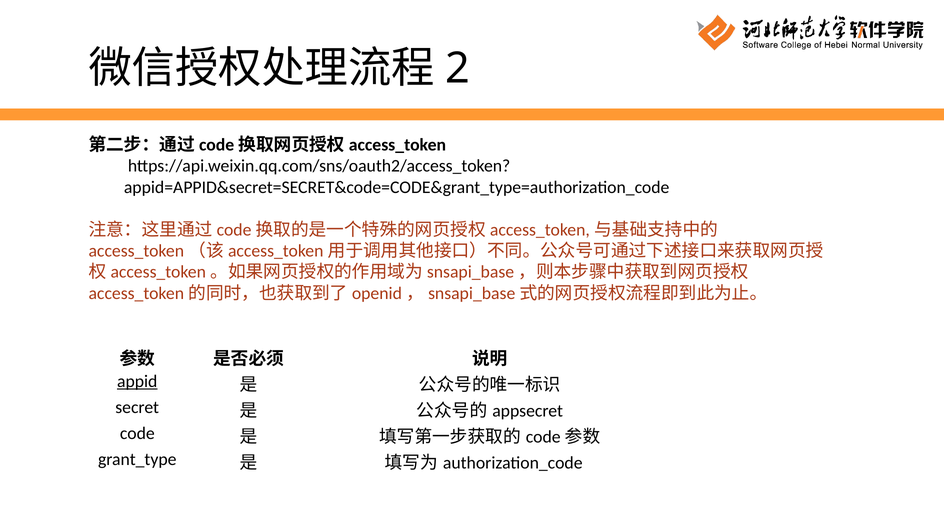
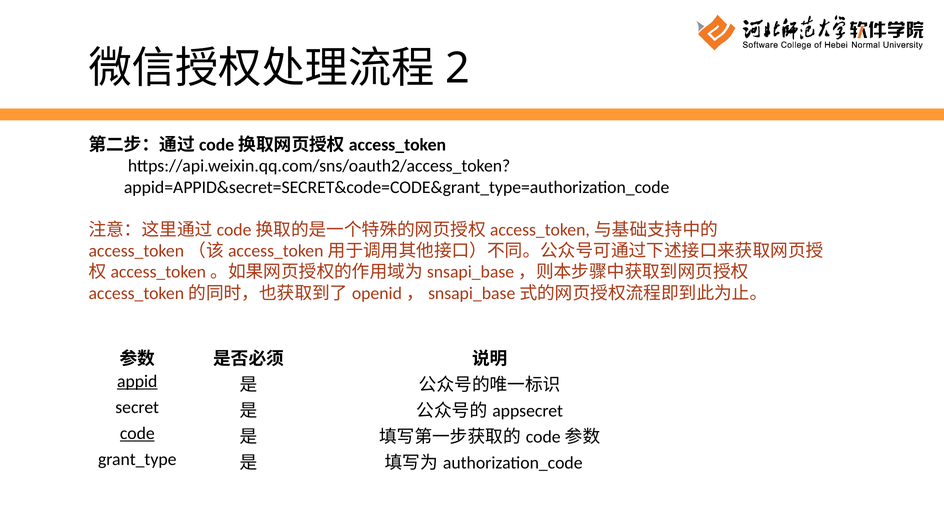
code underline: none -> present (137, 433)
